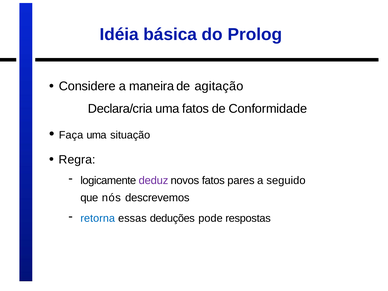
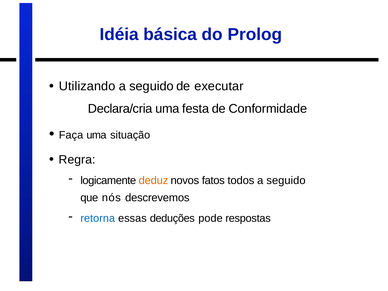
Considere: Considere -> Utilizando (87, 86)
maneira: maneira -> seguido (152, 86)
agitação: agitação -> executar (219, 86)
uma fatos: fatos -> festa (196, 109)
deduz colour: purple -> orange (153, 181)
pares: pares -> todos (241, 181)
